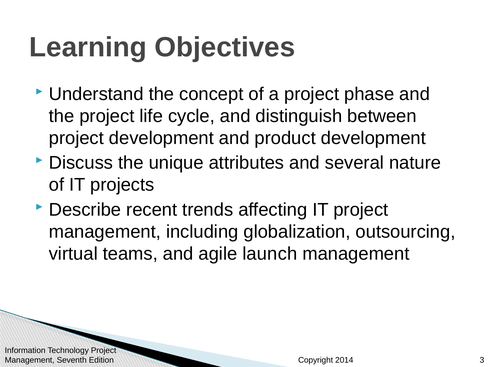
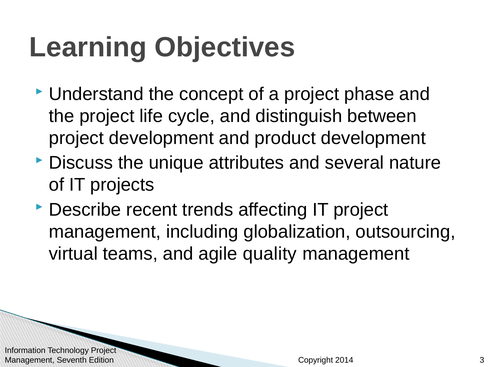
launch: launch -> quality (270, 254)
